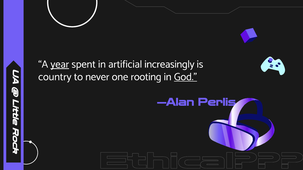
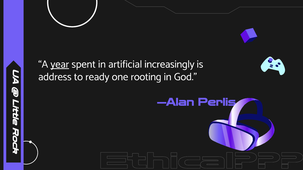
country: country -> address (55, 77)
never: never -> ready (97, 77)
God underline: present -> none (185, 77)
